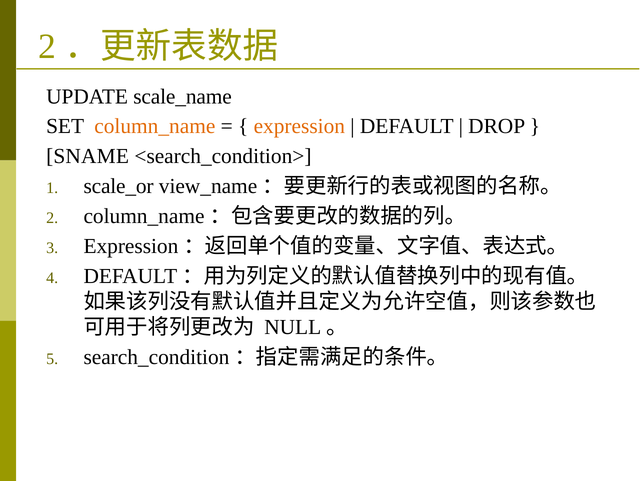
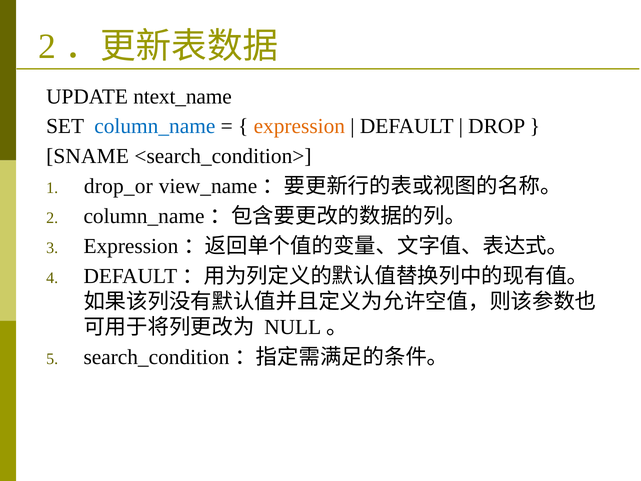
scale_name: scale_name -> ntext_name (183, 96)
column_name colour: orange -> blue (155, 126)
scale_or: scale_or -> drop_or (118, 186)
